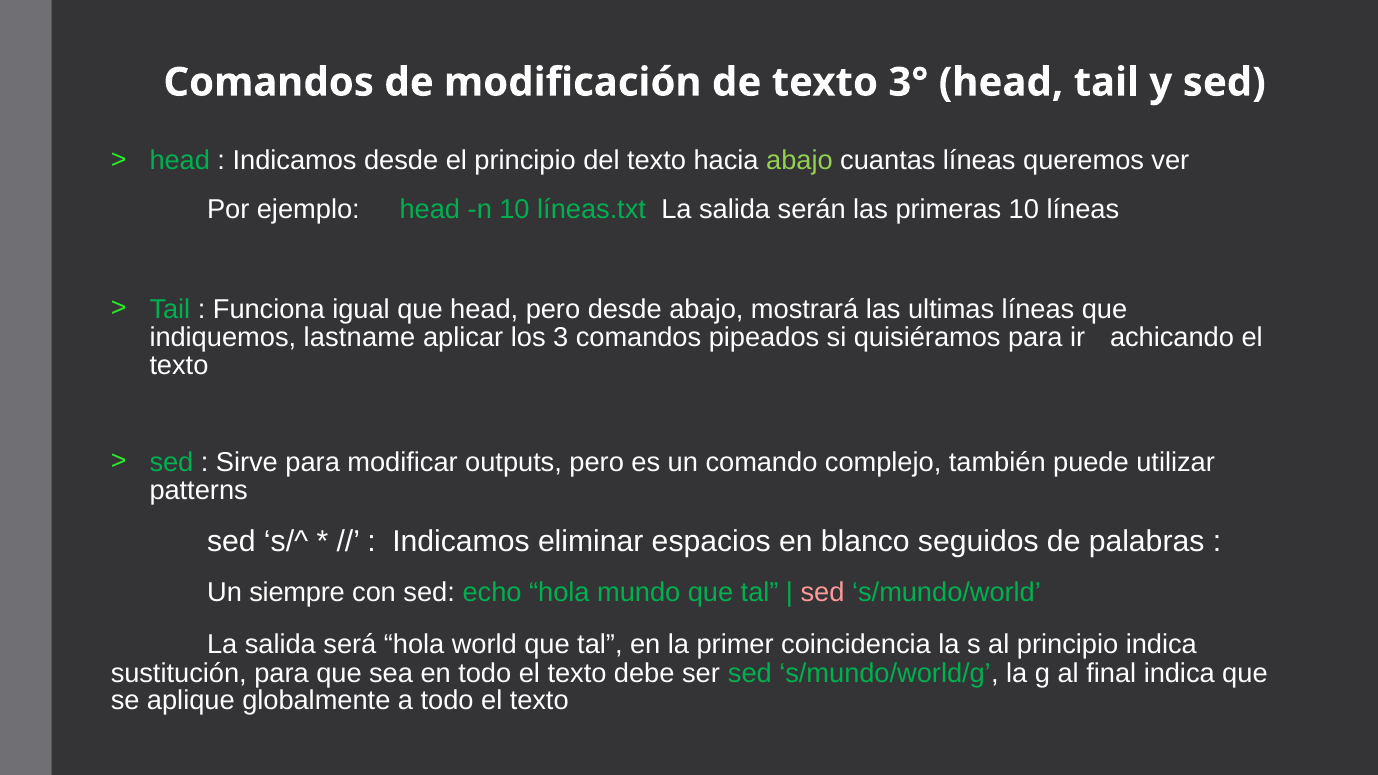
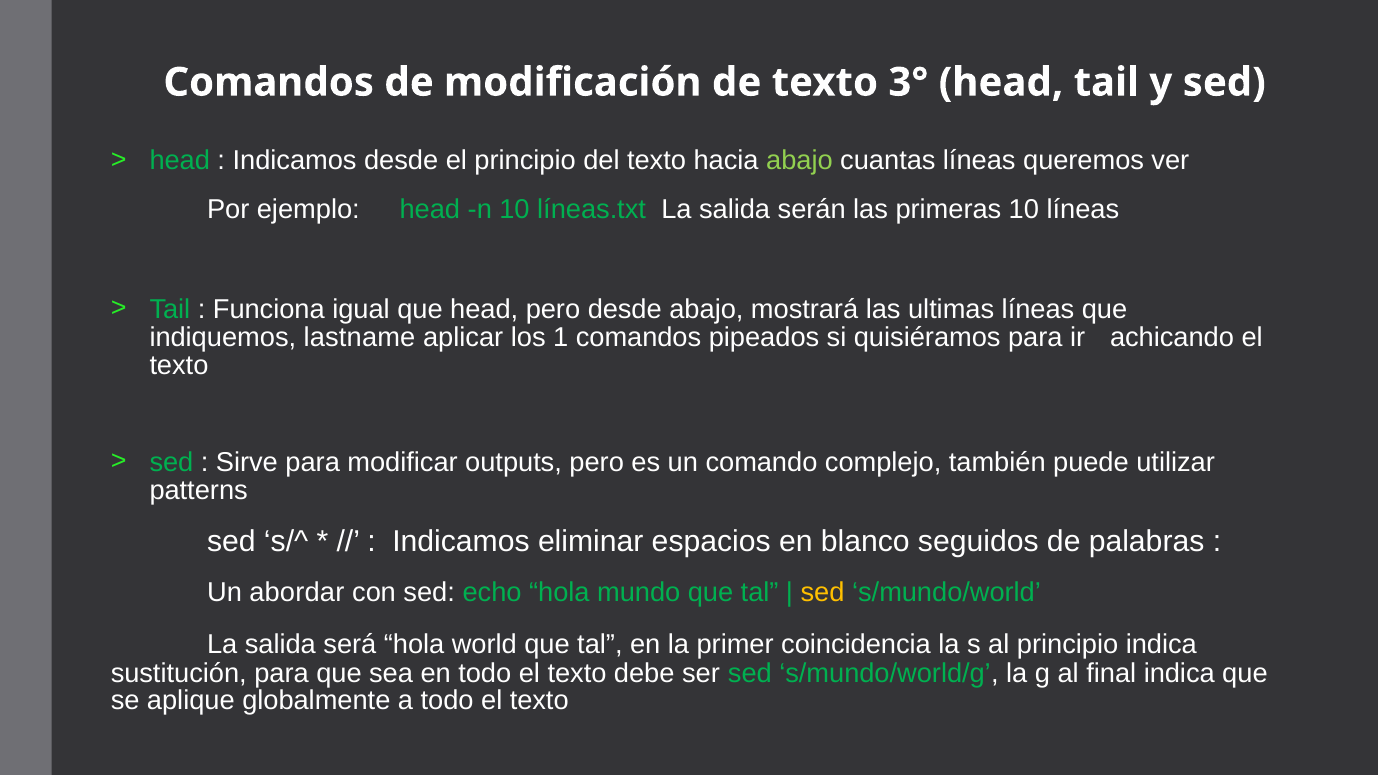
3: 3 -> 1 (561, 337)
siempre: siempre -> abordar (297, 592)
sed colour: pink -> yellow (823, 592)
